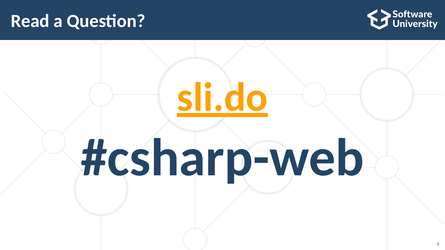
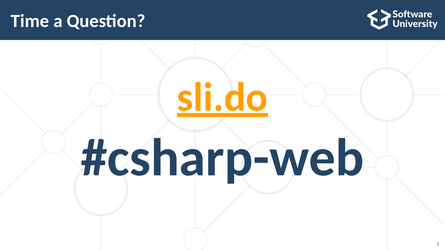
Read: Read -> Time (30, 21)
